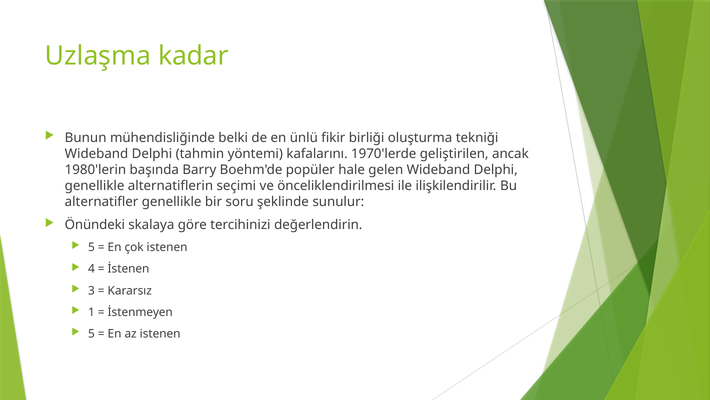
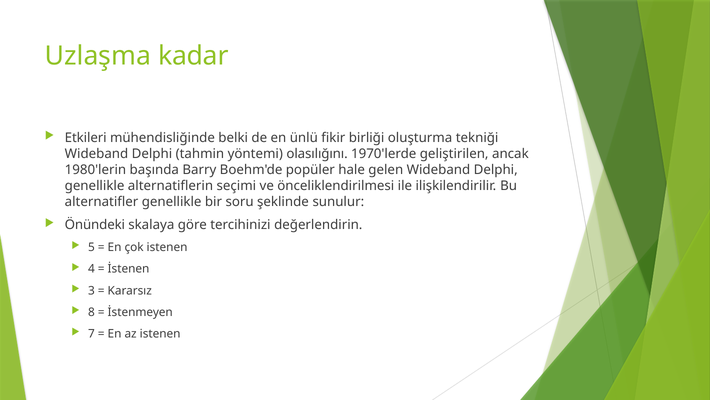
Bunun: Bunun -> Etkileri (86, 137)
kafalarını: kafalarını -> olasılığını (317, 153)
1: 1 -> 8 (91, 312)
5: 5 -> 7 (91, 333)
